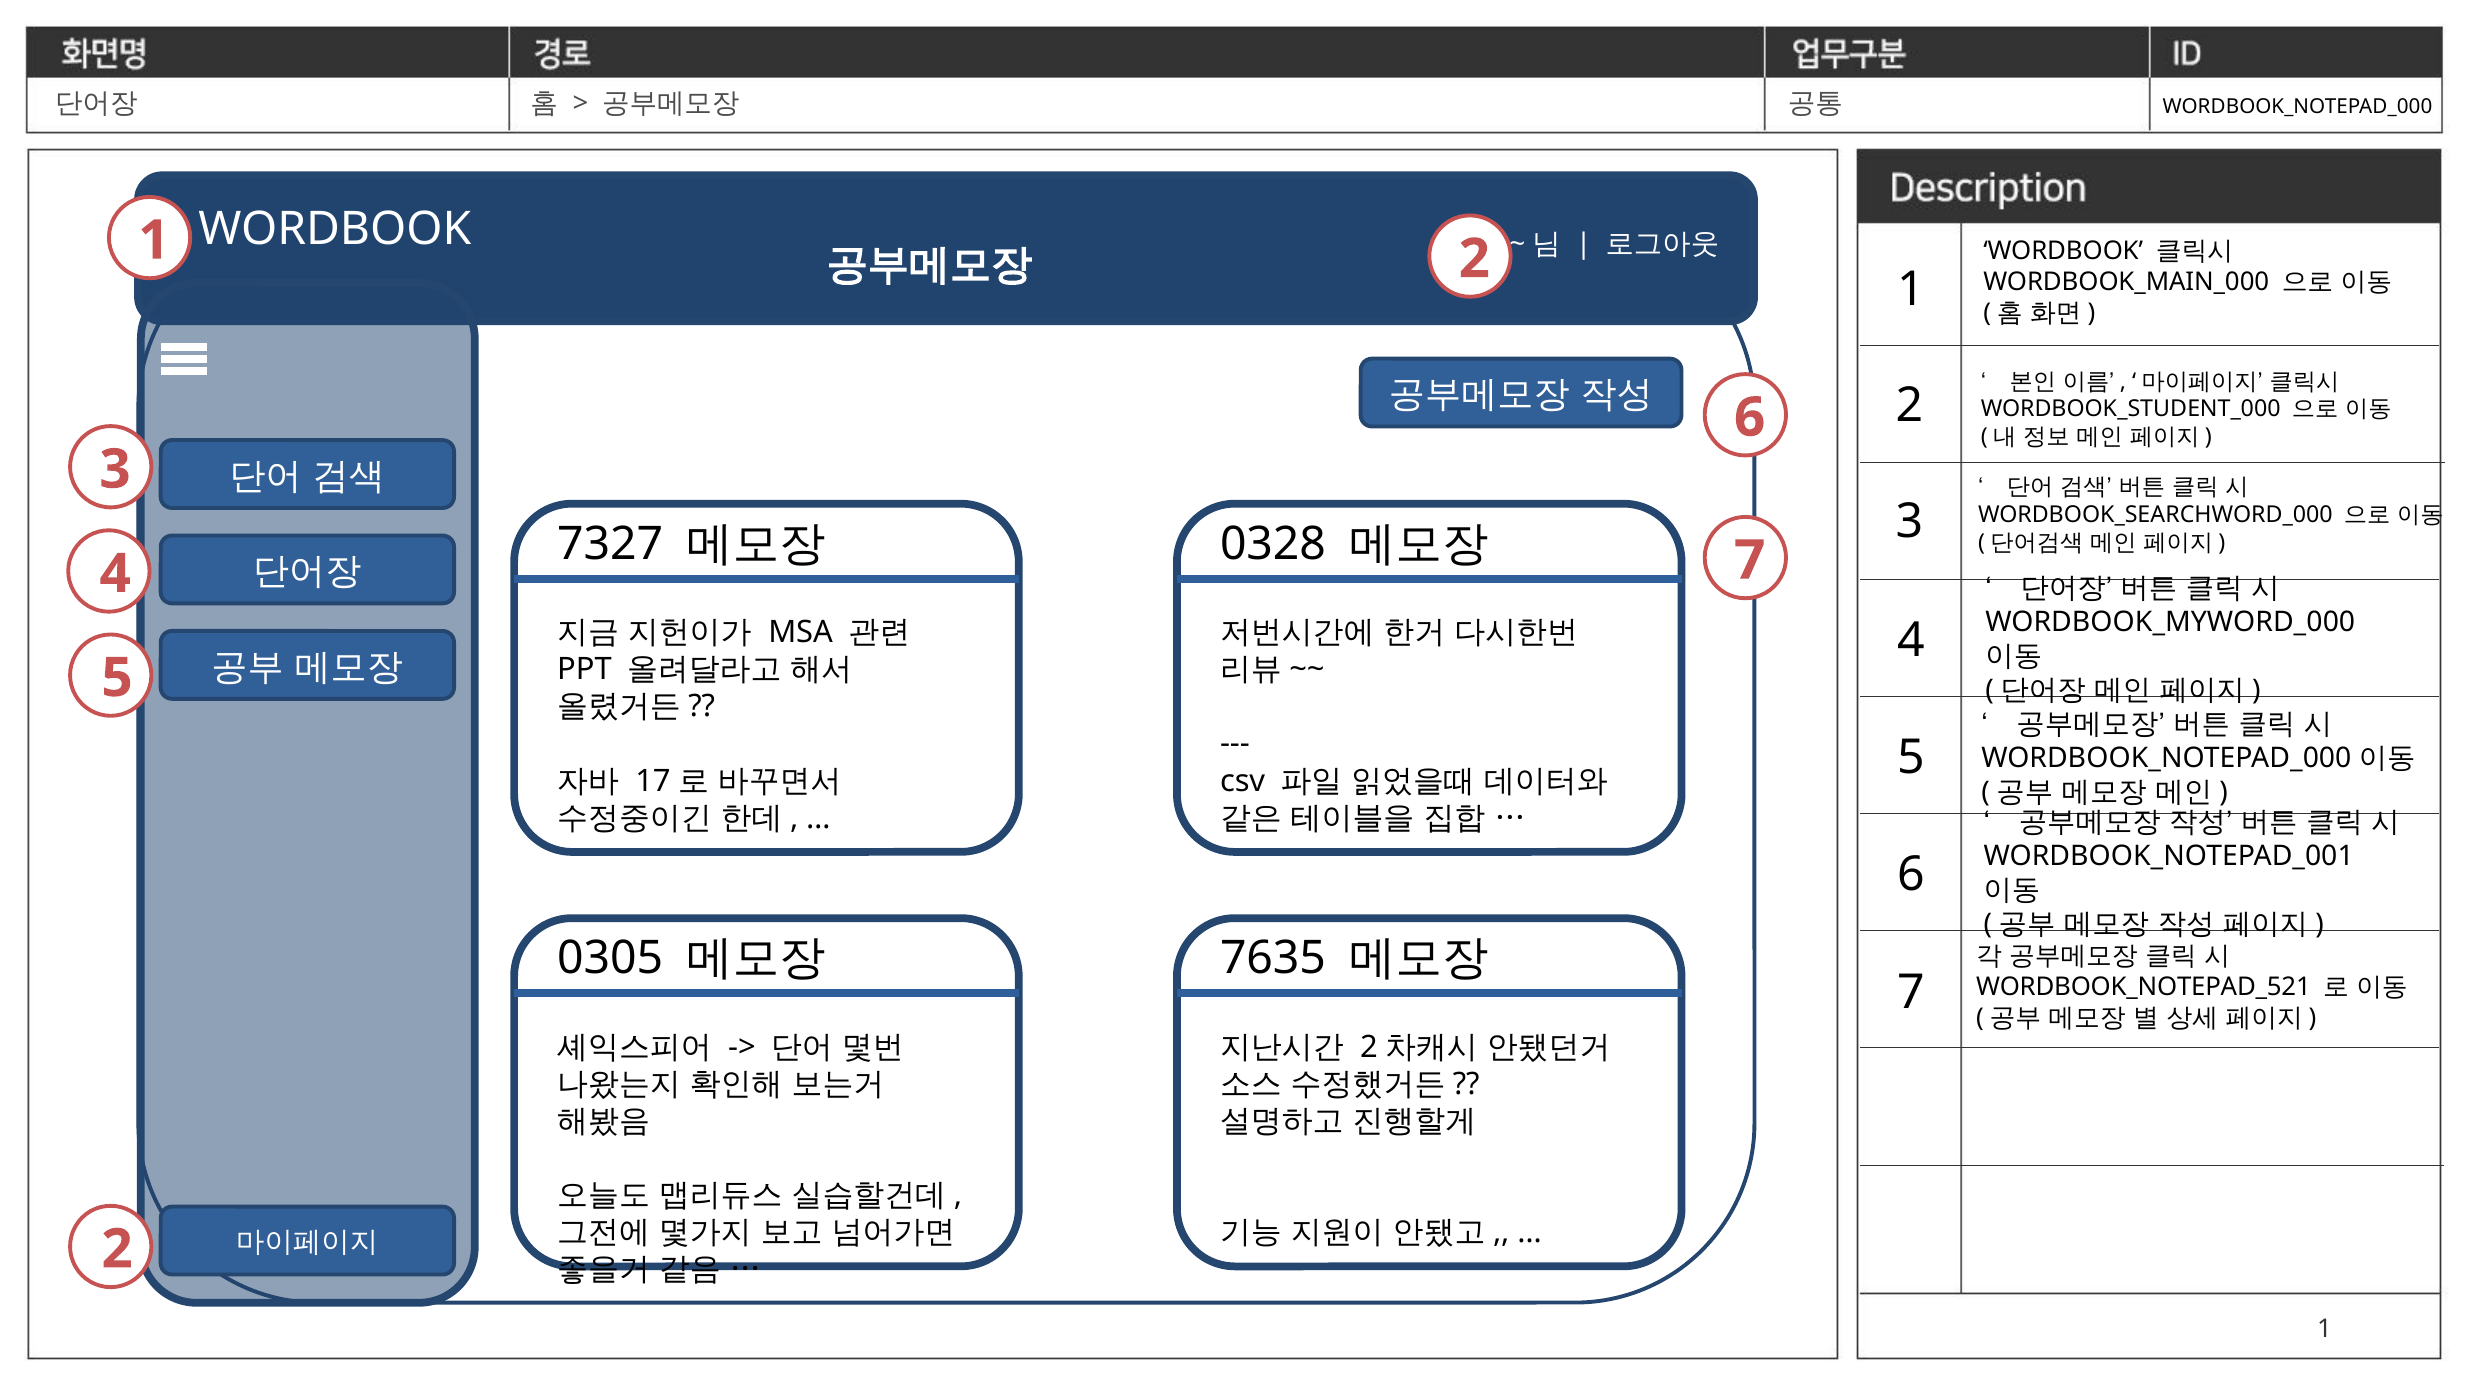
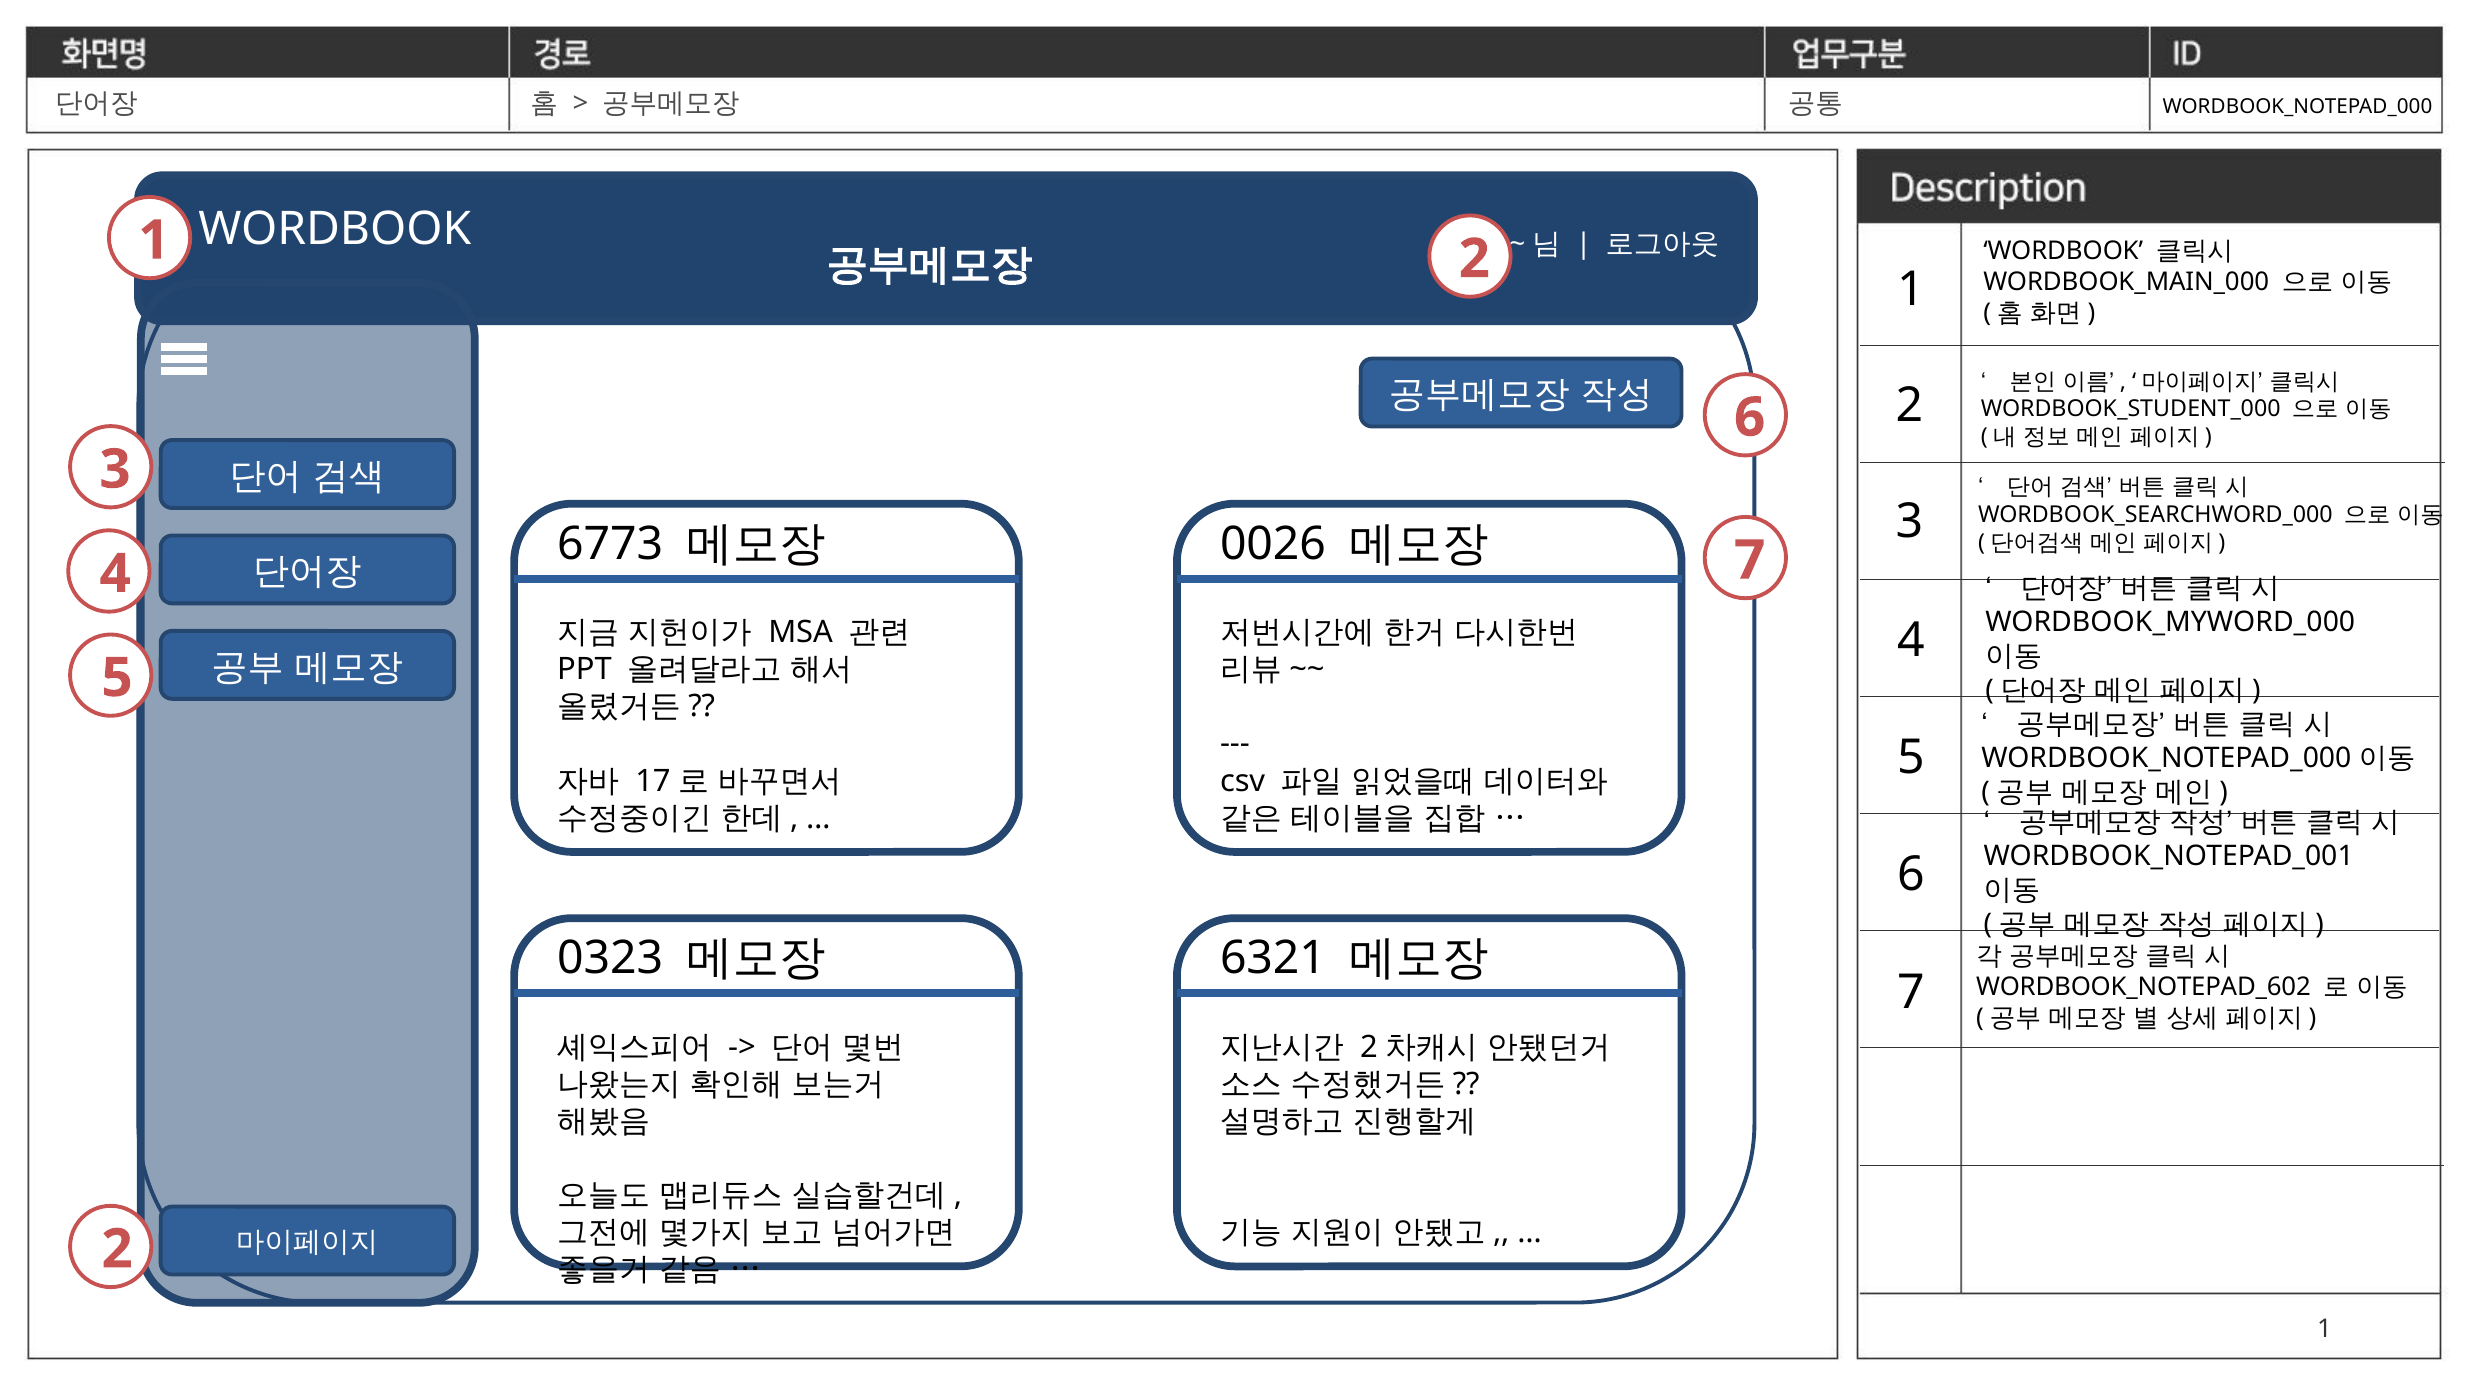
7327: 7327 -> 6773 (610, 544)
0328: 0328 -> 0026 (1273, 544)
0305: 0305 -> 0323 (610, 958)
7635: 7635 -> 6321 (1273, 958)
WORDBOOK_NOTEPAD_521: WORDBOOK_NOTEPAD_521 -> WORDBOOK_NOTEPAD_602 (2143, 987)
